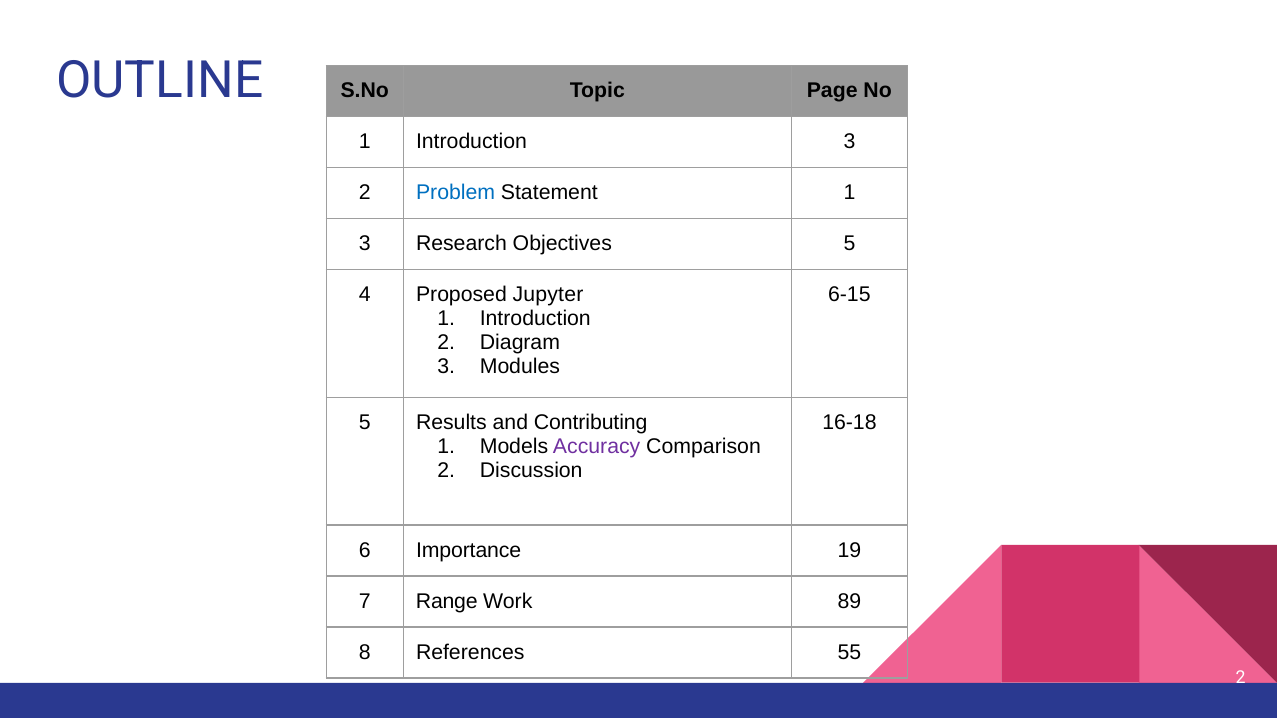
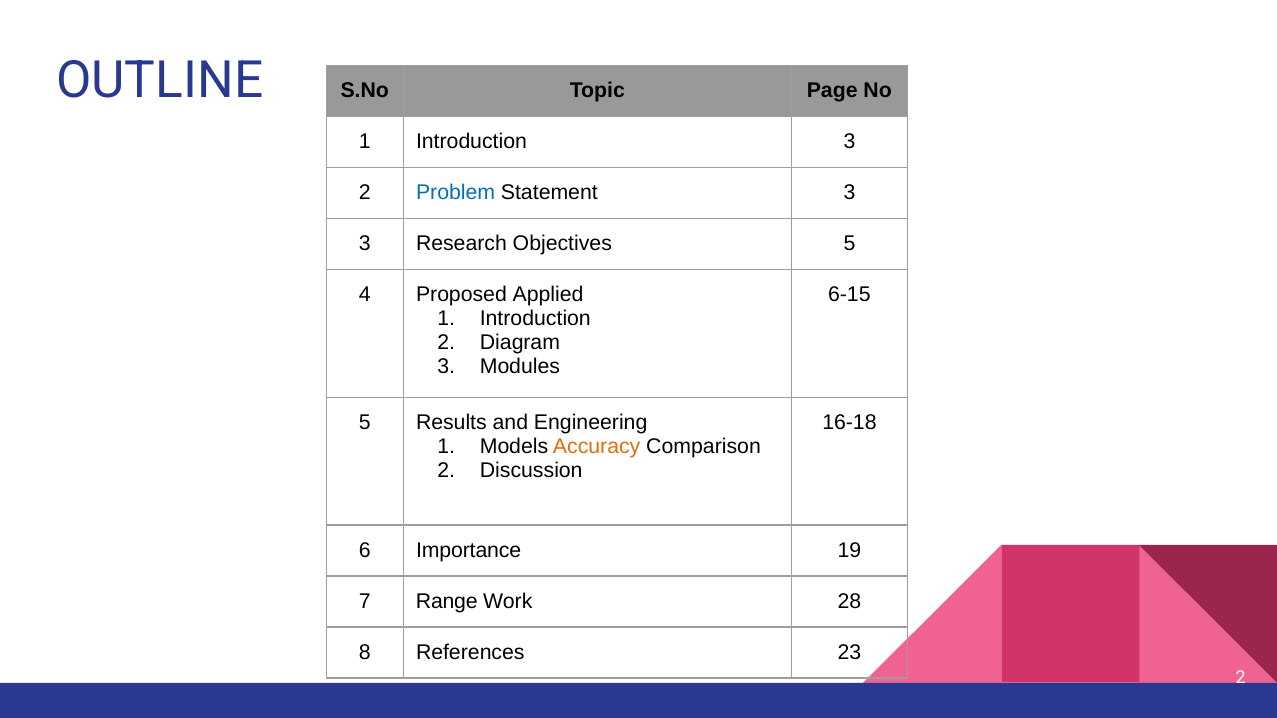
Statement 1: 1 -> 3 (850, 193)
Jupyter: Jupyter -> Applied (548, 295)
Contributing: Contributing -> Engineering (591, 423)
Accuracy colour: purple -> orange (597, 446)
89: 89 -> 28 (849, 601)
55: 55 -> 23 (849, 652)
